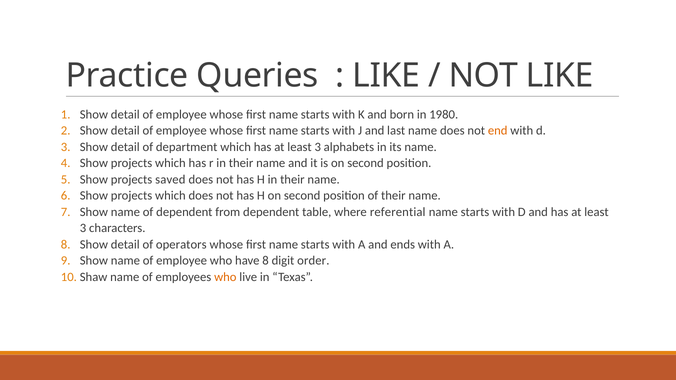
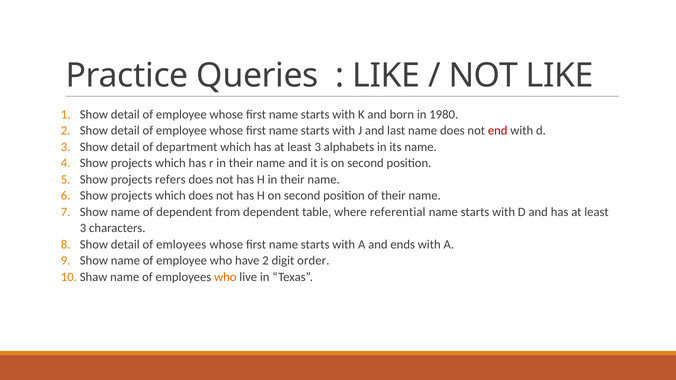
end colour: orange -> red (498, 131)
saved: saved -> refers (170, 179)
operators: operators -> emloyees (181, 245)
have 8: 8 -> 2 (266, 261)
